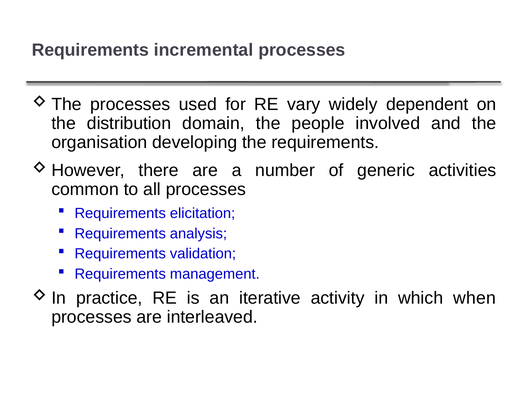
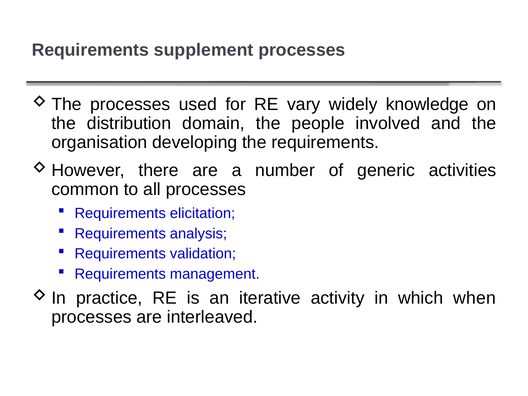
incremental: incremental -> supplement (204, 50)
dependent: dependent -> knowledge (427, 104)
